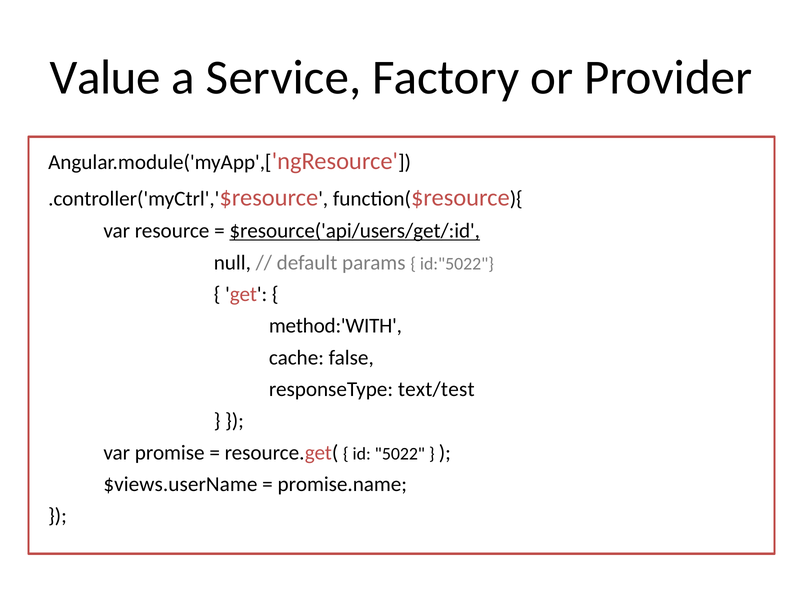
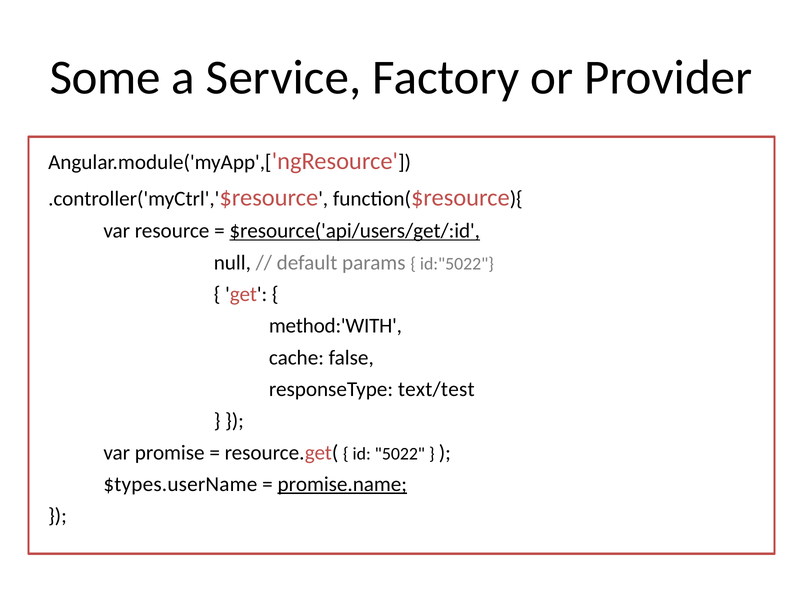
Value: Value -> Some (105, 78)
$views.userName: $views.userName -> $types.userName (180, 484)
promise.name underline: none -> present (342, 484)
